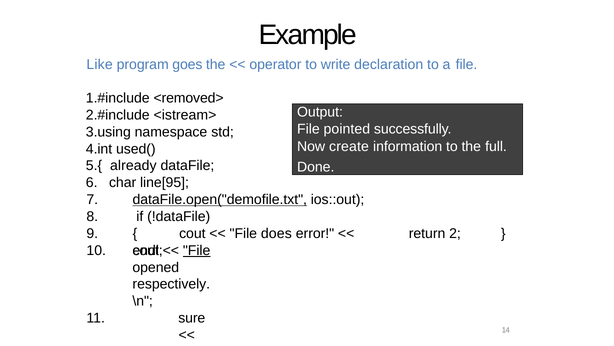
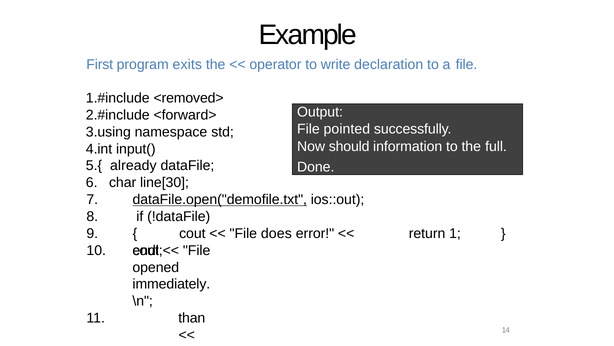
Like: Like -> First (100, 64)
goes: goes -> exits (187, 64)
<istream>: <istream> -> <forward> (185, 115)
create: create -> should (349, 146)
used(: used( -> input( (136, 149)
line[95: line[95 -> line[30 (164, 182)
2: 2 -> 1 (455, 233)
File underline: present -> none (197, 250)
respectively: respectively -> immediately (171, 284)
sure: sure -> than (192, 318)
